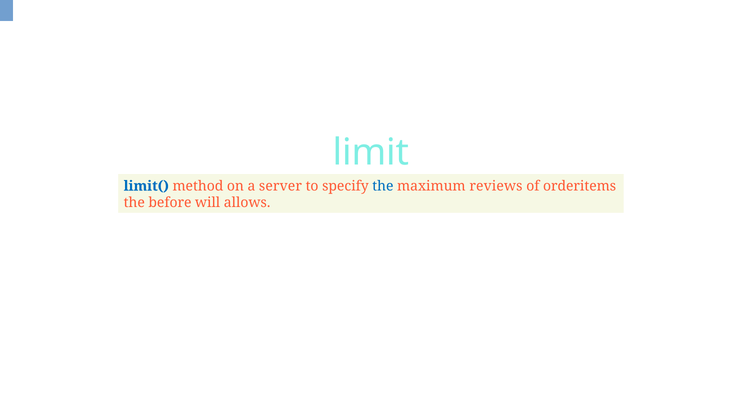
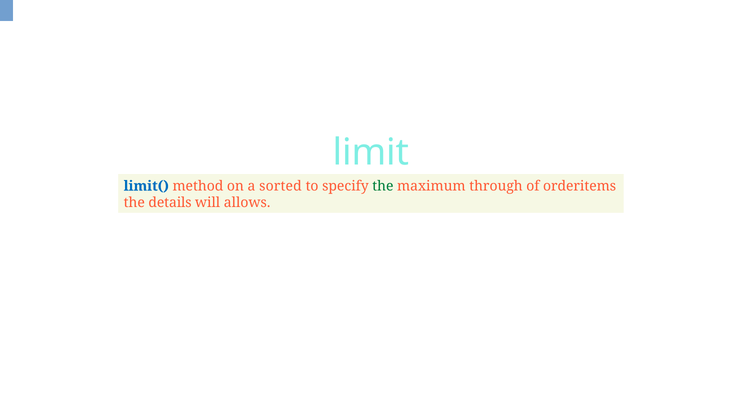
server: server -> sorted (280, 186)
the colour: blue -> green (383, 186)
reviews: reviews -> through (496, 186)
before: before -> details (170, 203)
